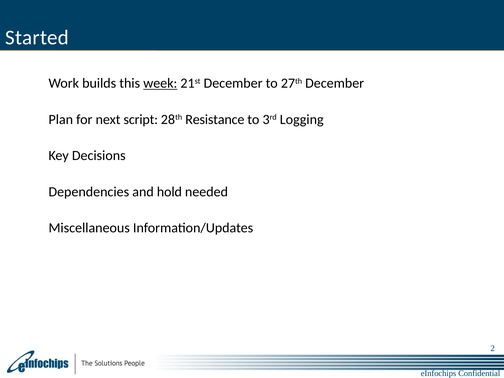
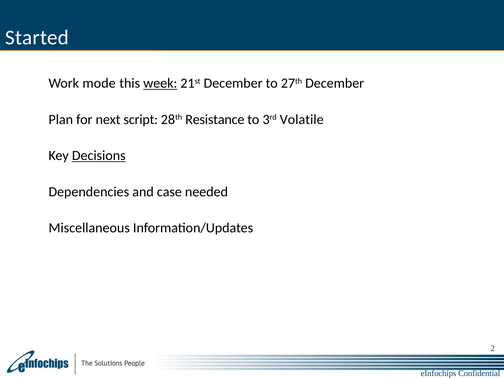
builds: builds -> mode (99, 83)
Logging: Logging -> Volatile (302, 119)
Decisions underline: none -> present (99, 156)
hold: hold -> case (169, 192)
